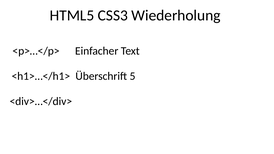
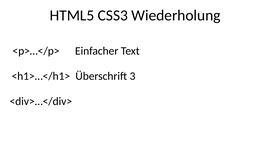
5: 5 -> 3 (133, 76)
